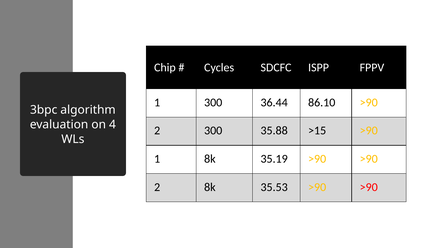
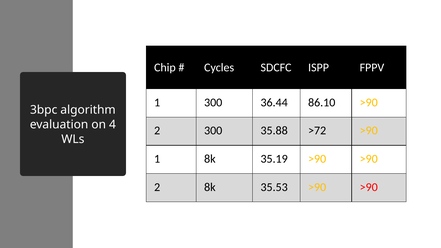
>15: >15 -> >72 (317, 131)
